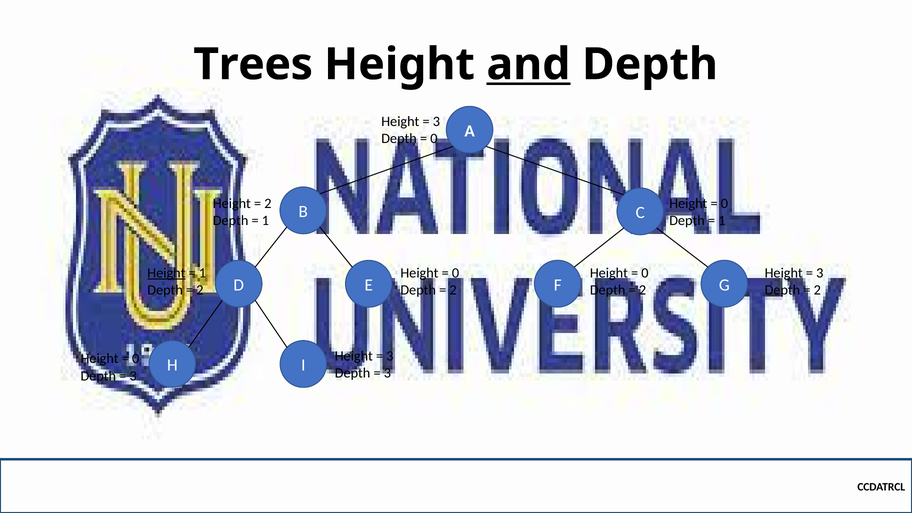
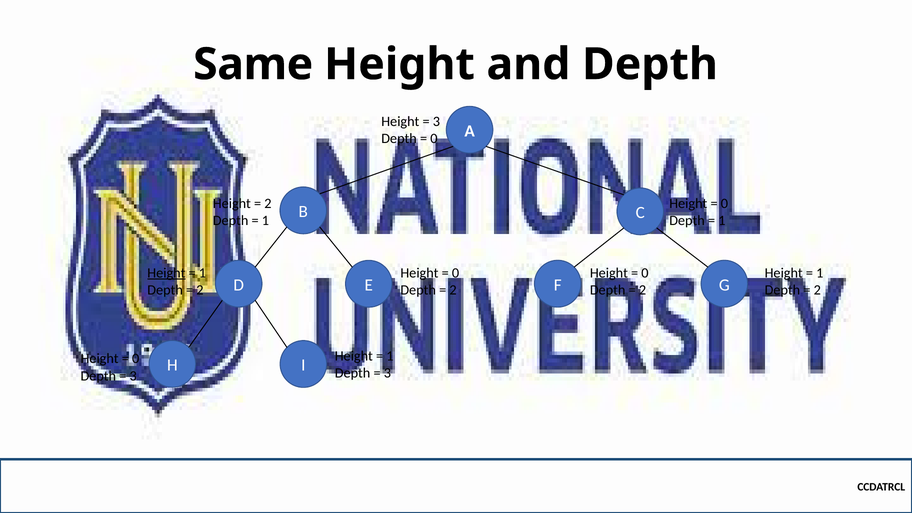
Trees: Trees -> Same (253, 64)
and underline: present -> none (528, 64)
3: 3 -> 1 (820, 273)
3: 3 -> 1 (390, 356)
